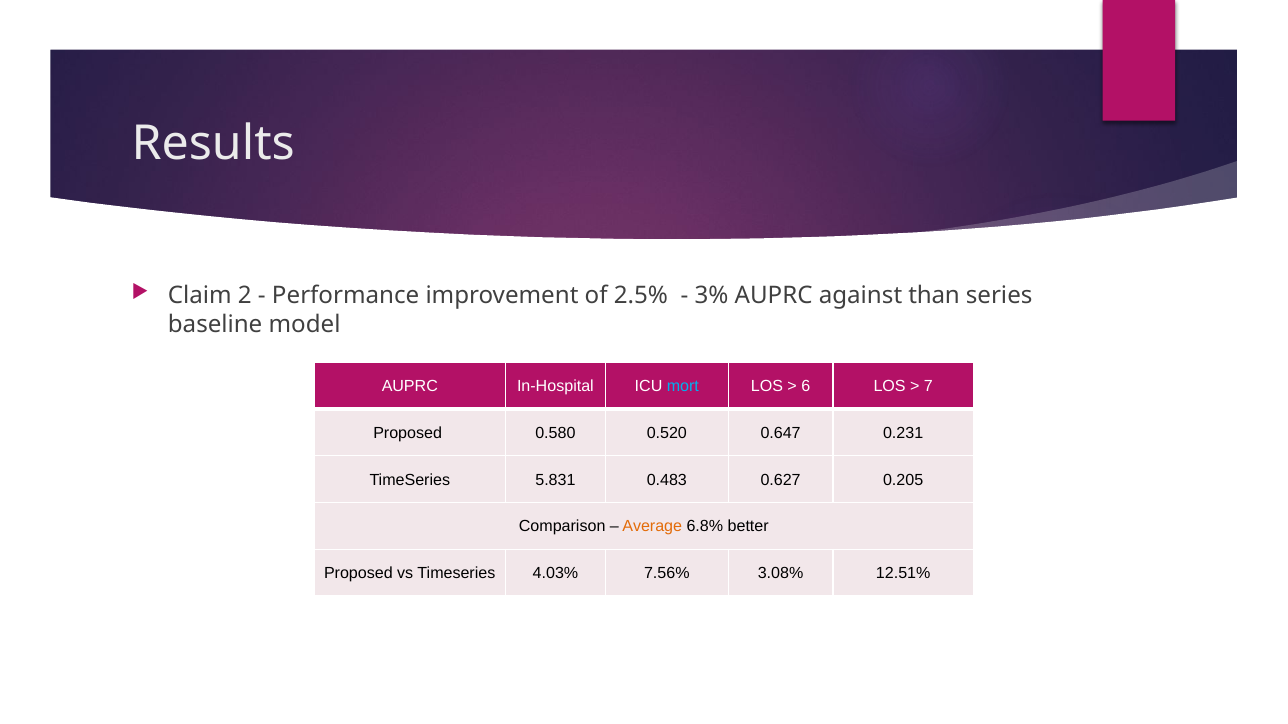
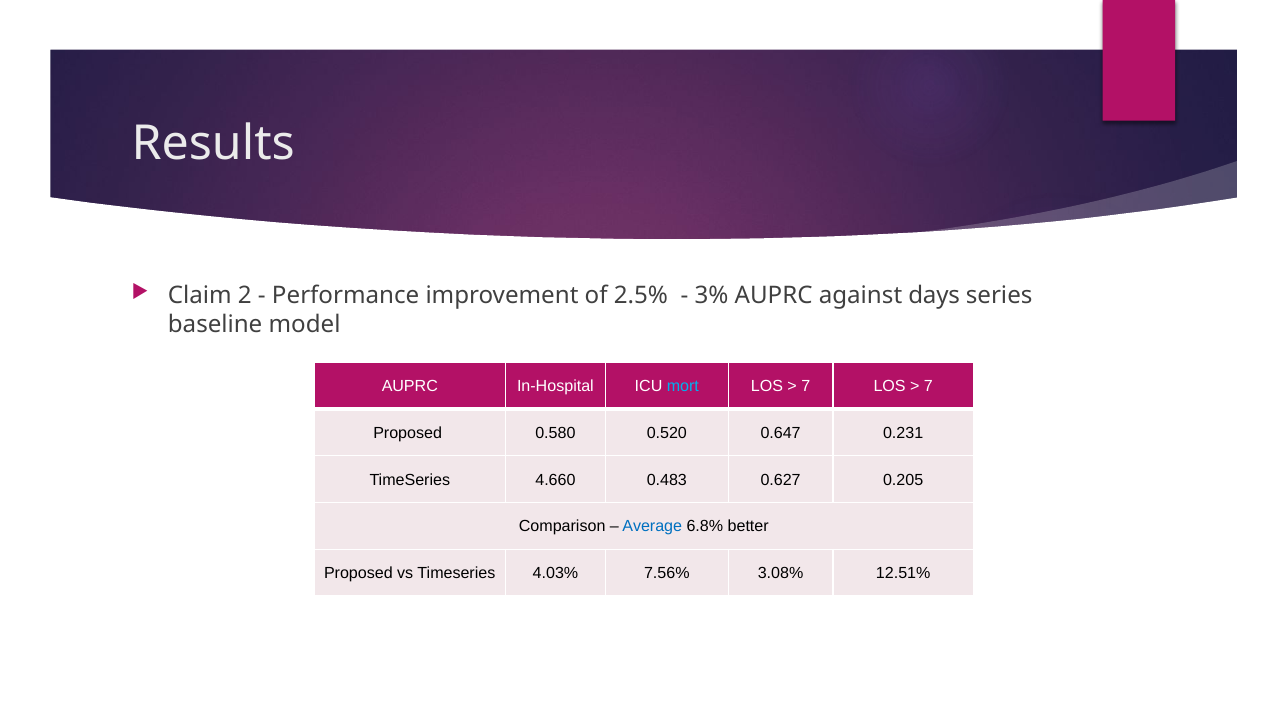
than: than -> days (934, 296)
6: 6 -> 7 (806, 386)
5.831: 5.831 -> 4.660 (555, 480)
Average colour: orange -> blue (652, 527)
